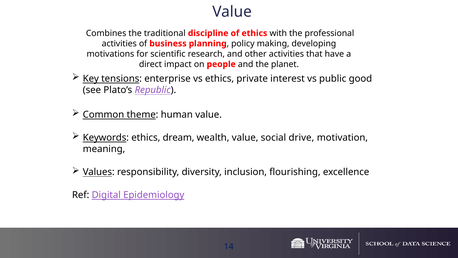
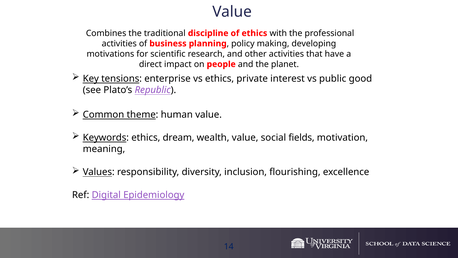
drive: drive -> fields (302, 137)
